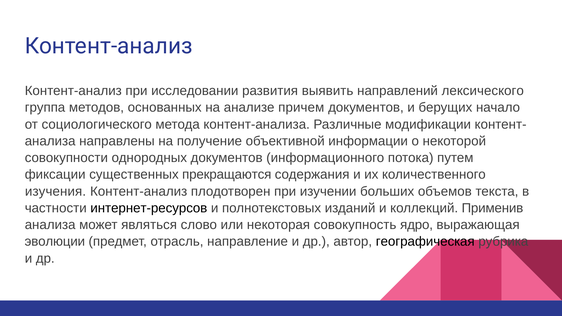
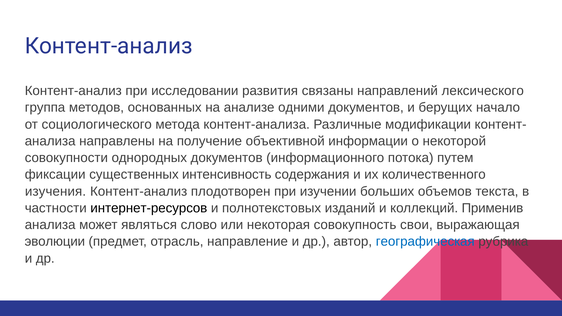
выявить: выявить -> связаны (328, 91)
причем: причем -> одними (301, 108)
прекращаются: прекращаются -> интенсивность (227, 175)
ядро: ядро -> свои (416, 225)
географическая colour: black -> blue (425, 242)
